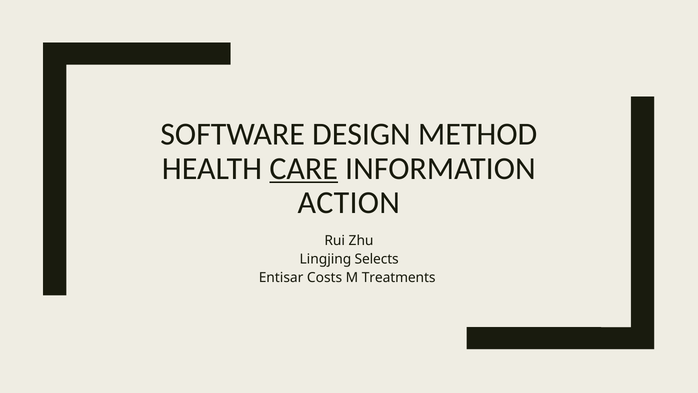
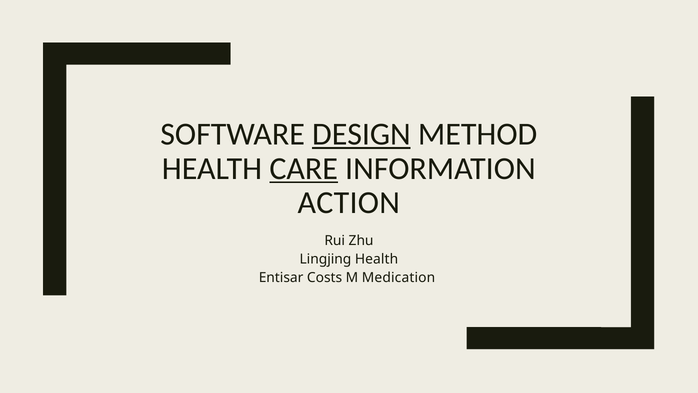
DESIGN underline: none -> present (361, 134)
Lingjing Selects: Selects -> Health (377, 259)
Treatments: Treatments -> Medication (399, 277)
